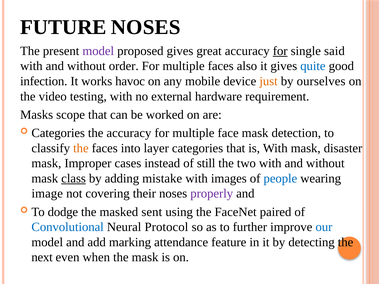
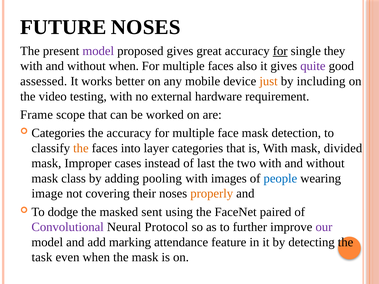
said: said -> they (335, 51)
without order: order -> when (124, 66)
quite colour: blue -> purple (313, 66)
infection: infection -> assessed (44, 81)
havoc: havoc -> better (130, 81)
ourselves: ourselves -> including (321, 81)
Masks: Masks -> Frame (37, 115)
disaster: disaster -> divided (343, 148)
still: still -> last (206, 163)
class underline: present -> none (74, 179)
mistake: mistake -> pooling (162, 179)
properly colour: purple -> orange (212, 194)
Convolutional colour: blue -> purple (68, 227)
our colour: blue -> purple (324, 227)
next: next -> task (42, 258)
